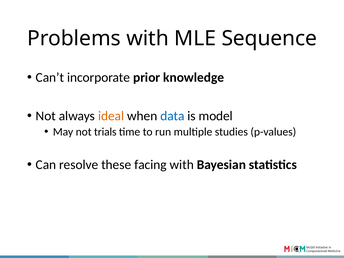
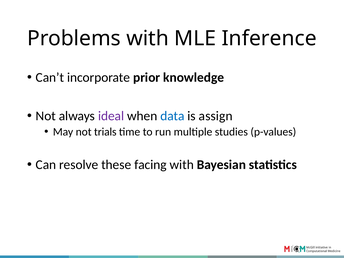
Sequence: Sequence -> Inference (269, 39)
ideal colour: orange -> purple (111, 116)
model: model -> assign (216, 116)
